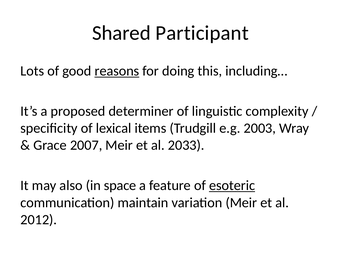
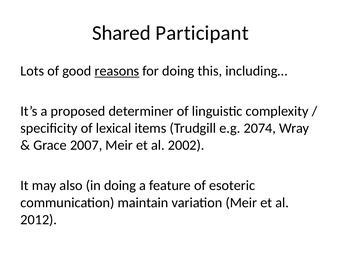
2003: 2003 -> 2074 (260, 128)
2033: 2033 -> 2002 (186, 145)
in space: space -> doing (120, 185)
esoteric underline: present -> none (232, 185)
